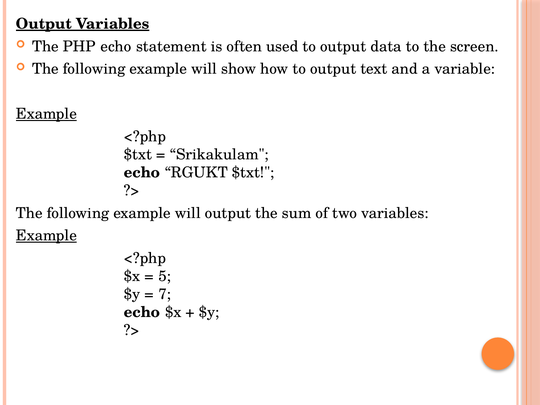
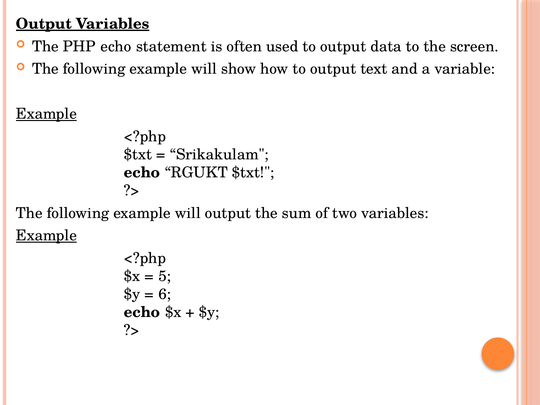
7: 7 -> 6 (165, 294)
